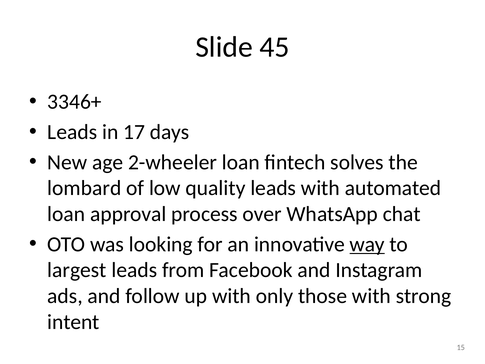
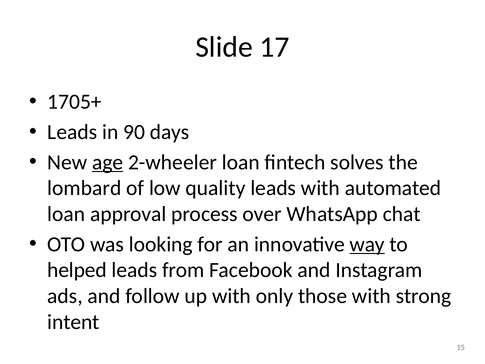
45: 45 -> 17 (274, 47)
3346+: 3346+ -> 1705+ (74, 102)
17: 17 -> 90 (134, 132)
age underline: none -> present (108, 162)
largest: largest -> helped (77, 270)
